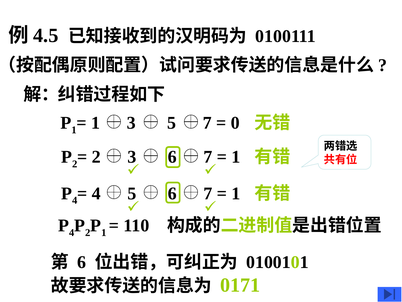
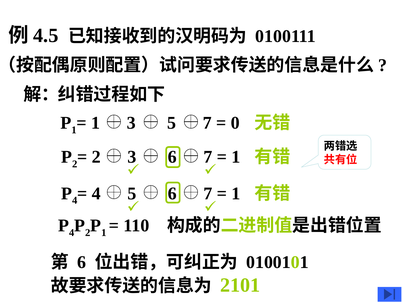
0171: 0171 -> 2101 (240, 285)
